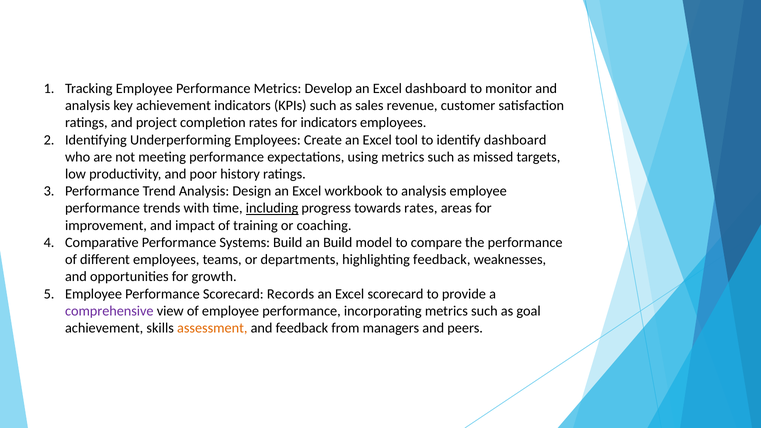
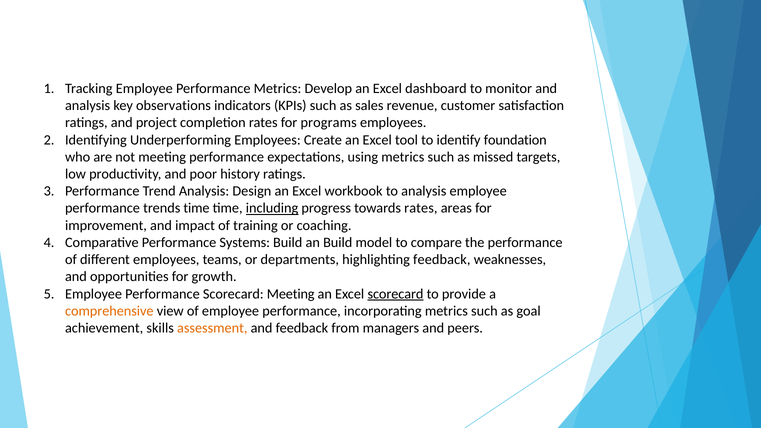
key achievement: achievement -> observations (173, 106)
for indicators: indicators -> programs (329, 123)
identify dashboard: dashboard -> foundation (515, 140)
trends with: with -> time (197, 208)
Scorecard Records: Records -> Meeting (291, 294)
scorecard underline: none -> present (395, 294)
comprehensive colour: purple -> orange (109, 311)
